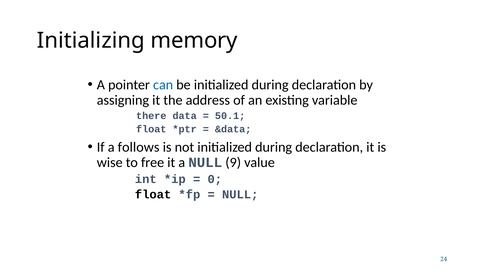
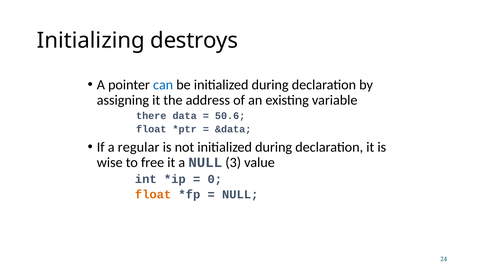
memory: memory -> destroys (194, 41)
50.1: 50.1 -> 50.6 (230, 116)
follows: follows -> regular (139, 147)
9: 9 -> 3 (233, 163)
float colour: black -> orange (153, 195)
